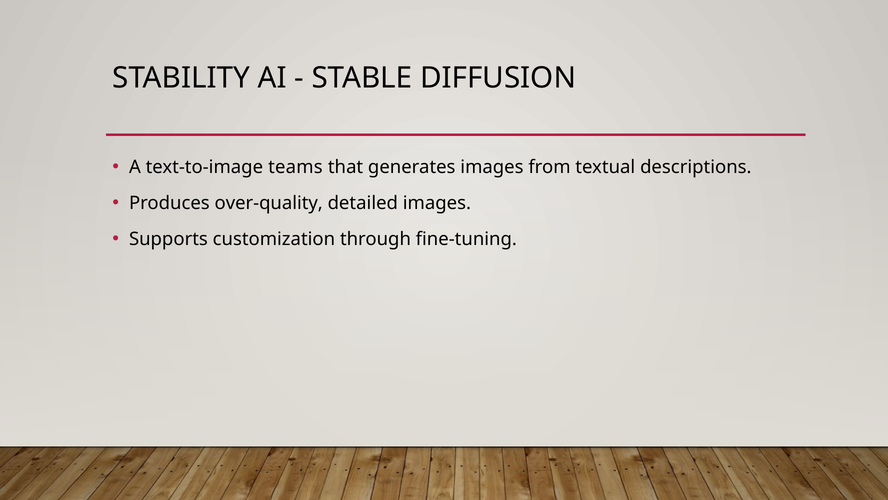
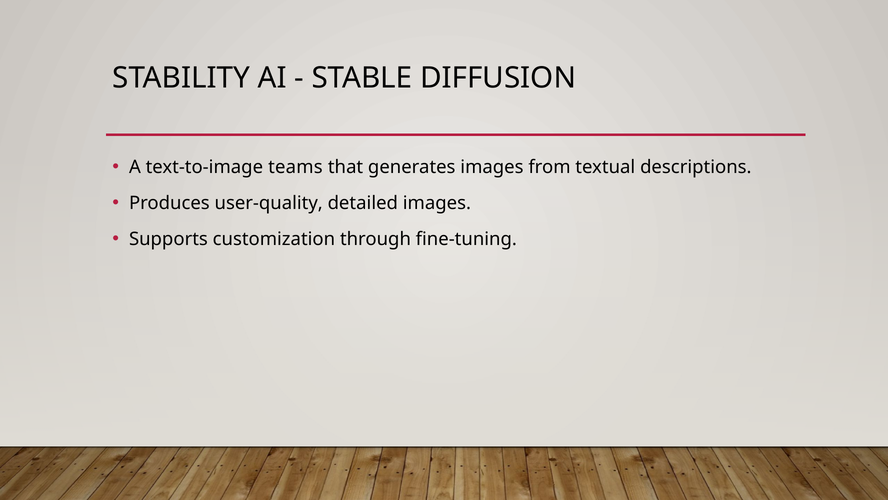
over-quality: over-quality -> user-quality (269, 203)
